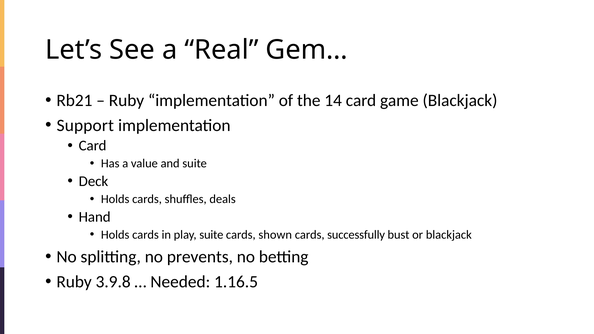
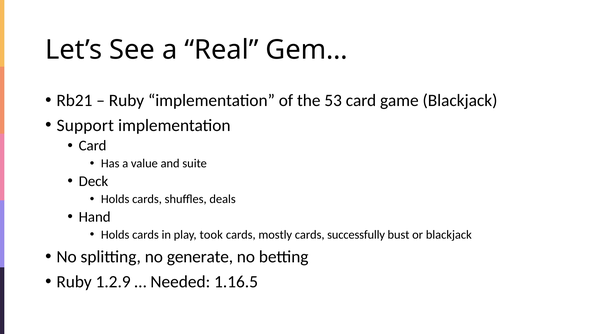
14: 14 -> 53 (333, 100)
play suite: suite -> took (211, 235)
shown: shown -> mostly (275, 235)
prevents: prevents -> generate (200, 257)
3.9.8: 3.9.8 -> 1.2.9 (113, 282)
